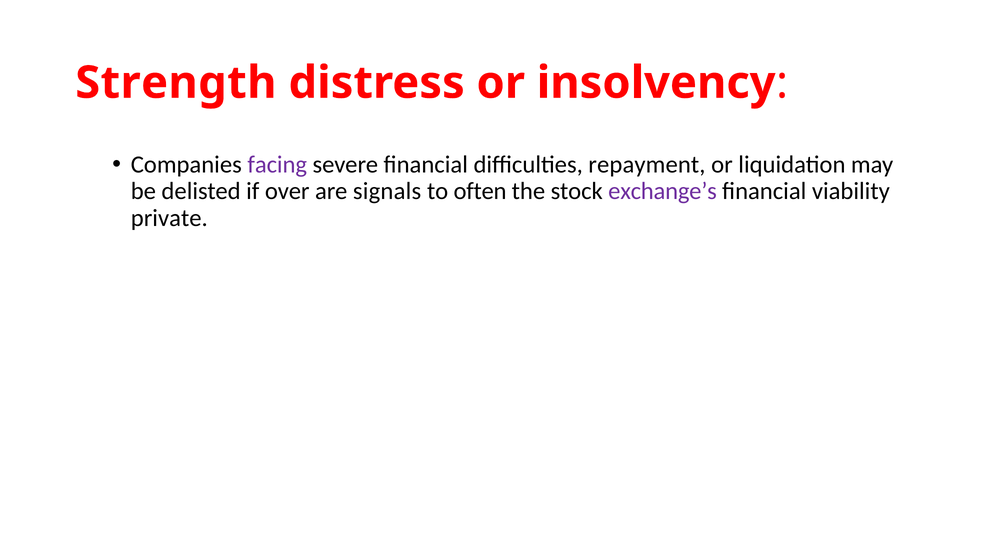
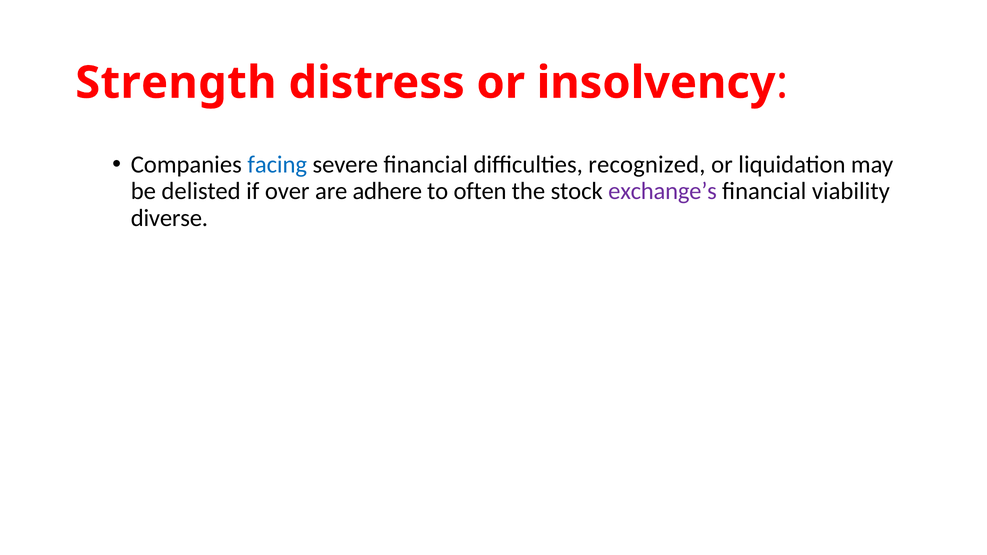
facing colour: purple -> blue (277, 165)
repayment: repayment -> recognized (647, 165)
signals: signals -> adhere (387, 191)
private: private -> diverse (169, 218)
